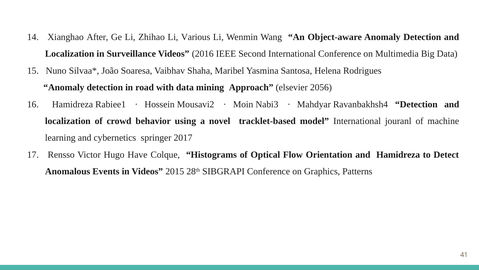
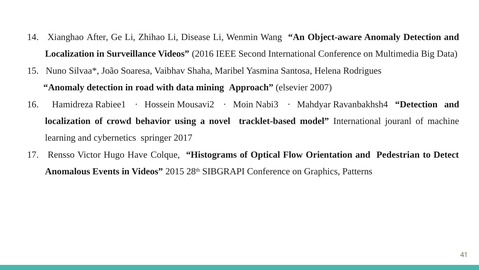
Various: Various -> Disease (196, 37)
2056: 2056 -> 2007 (321, 87)
and Hamidreza: Hamidreza -> Pedestrian (398, 154)
